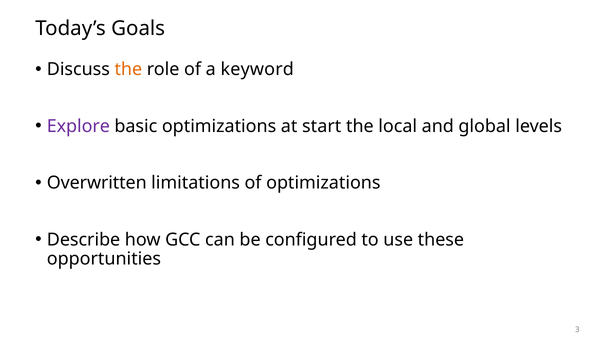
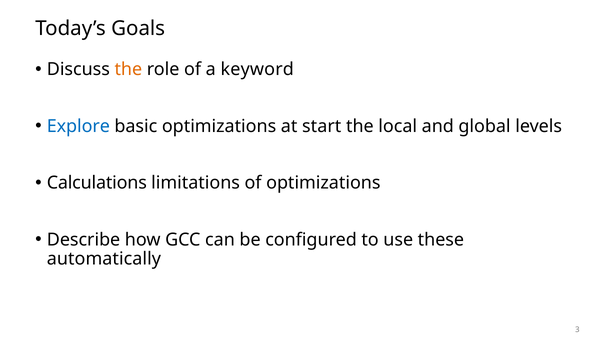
Explore colour: purple -> blue (78, 126)
Overwritten: Overwritten -> Calculations (97, 183)
opportunities: opportunities -> automatically (104, 259)
